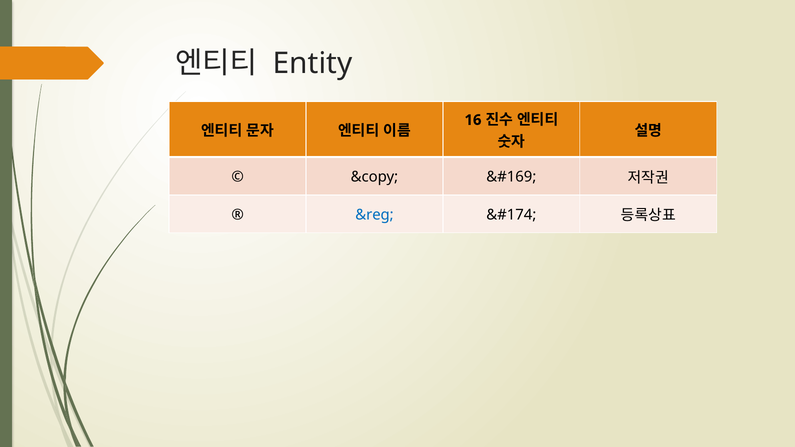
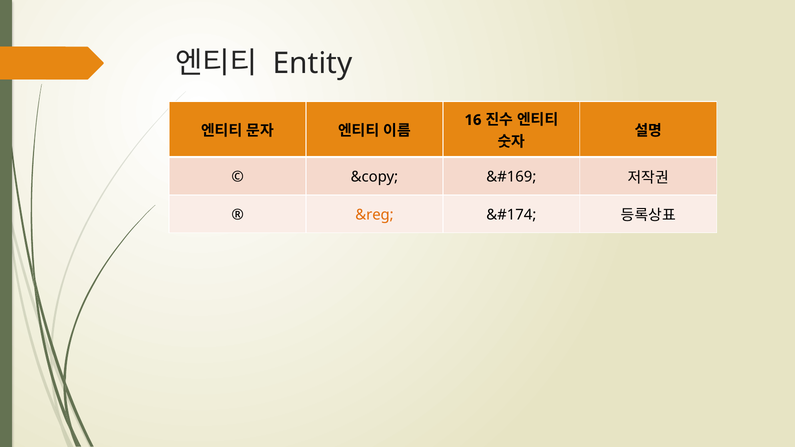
&reg colour: blue -> orange (375, 215)
